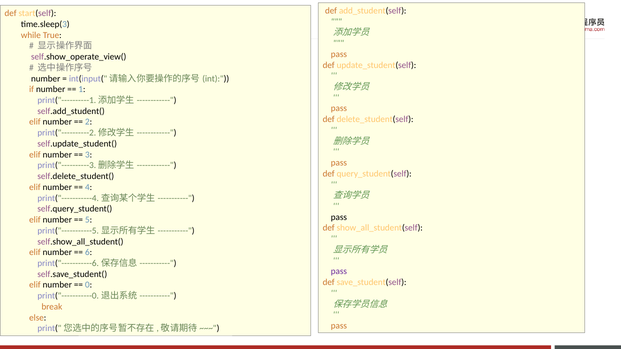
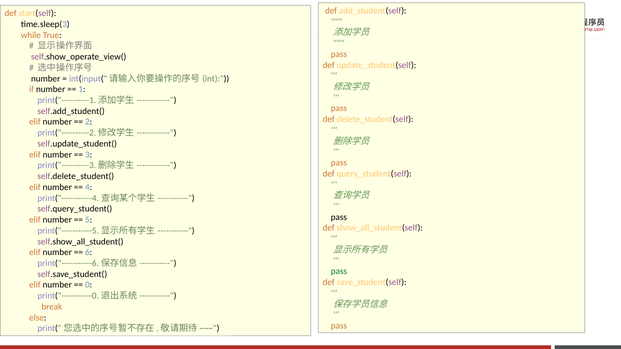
pass colour: purple -> green (339, 272)
